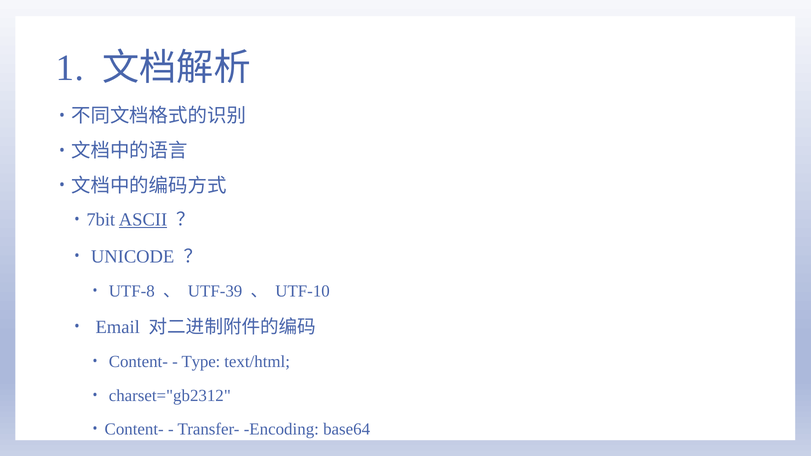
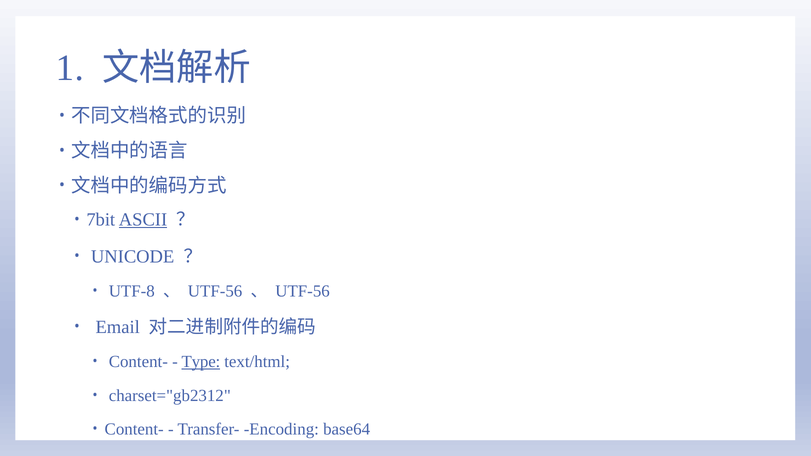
UTF-39: UTF-39 -> UTF-56 (215, 291)
UTF-10: UTF-10 -> UTF-56 (303, 291)
Type underline: none -> present (201, 362)
